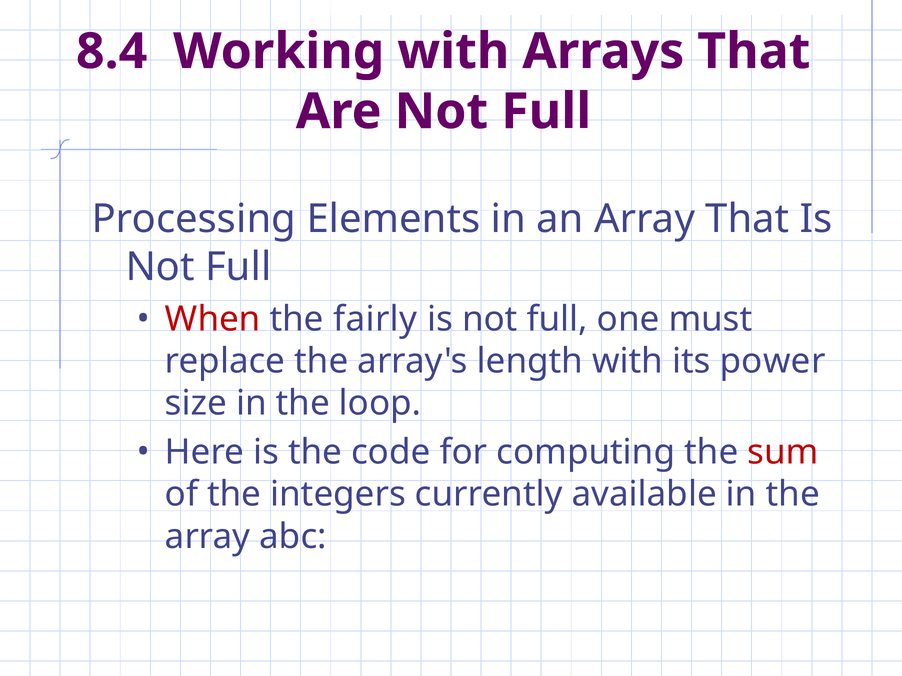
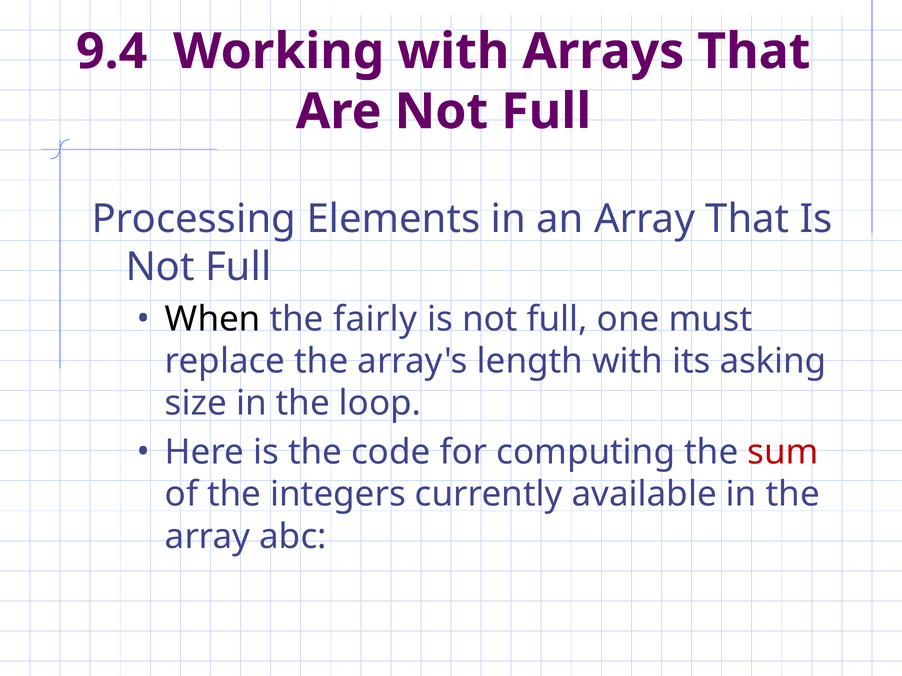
8.4: 8.4 -> 9.4 (112, 52)
When colour: red -> black (213, 319)
power: power -> asking (773, 361)
